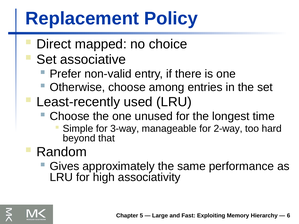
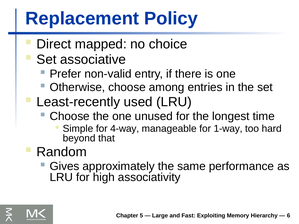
3-way: 3-way -> 4-way (125, 129)
2-way: 2-way -> 1-way (228, 129)
